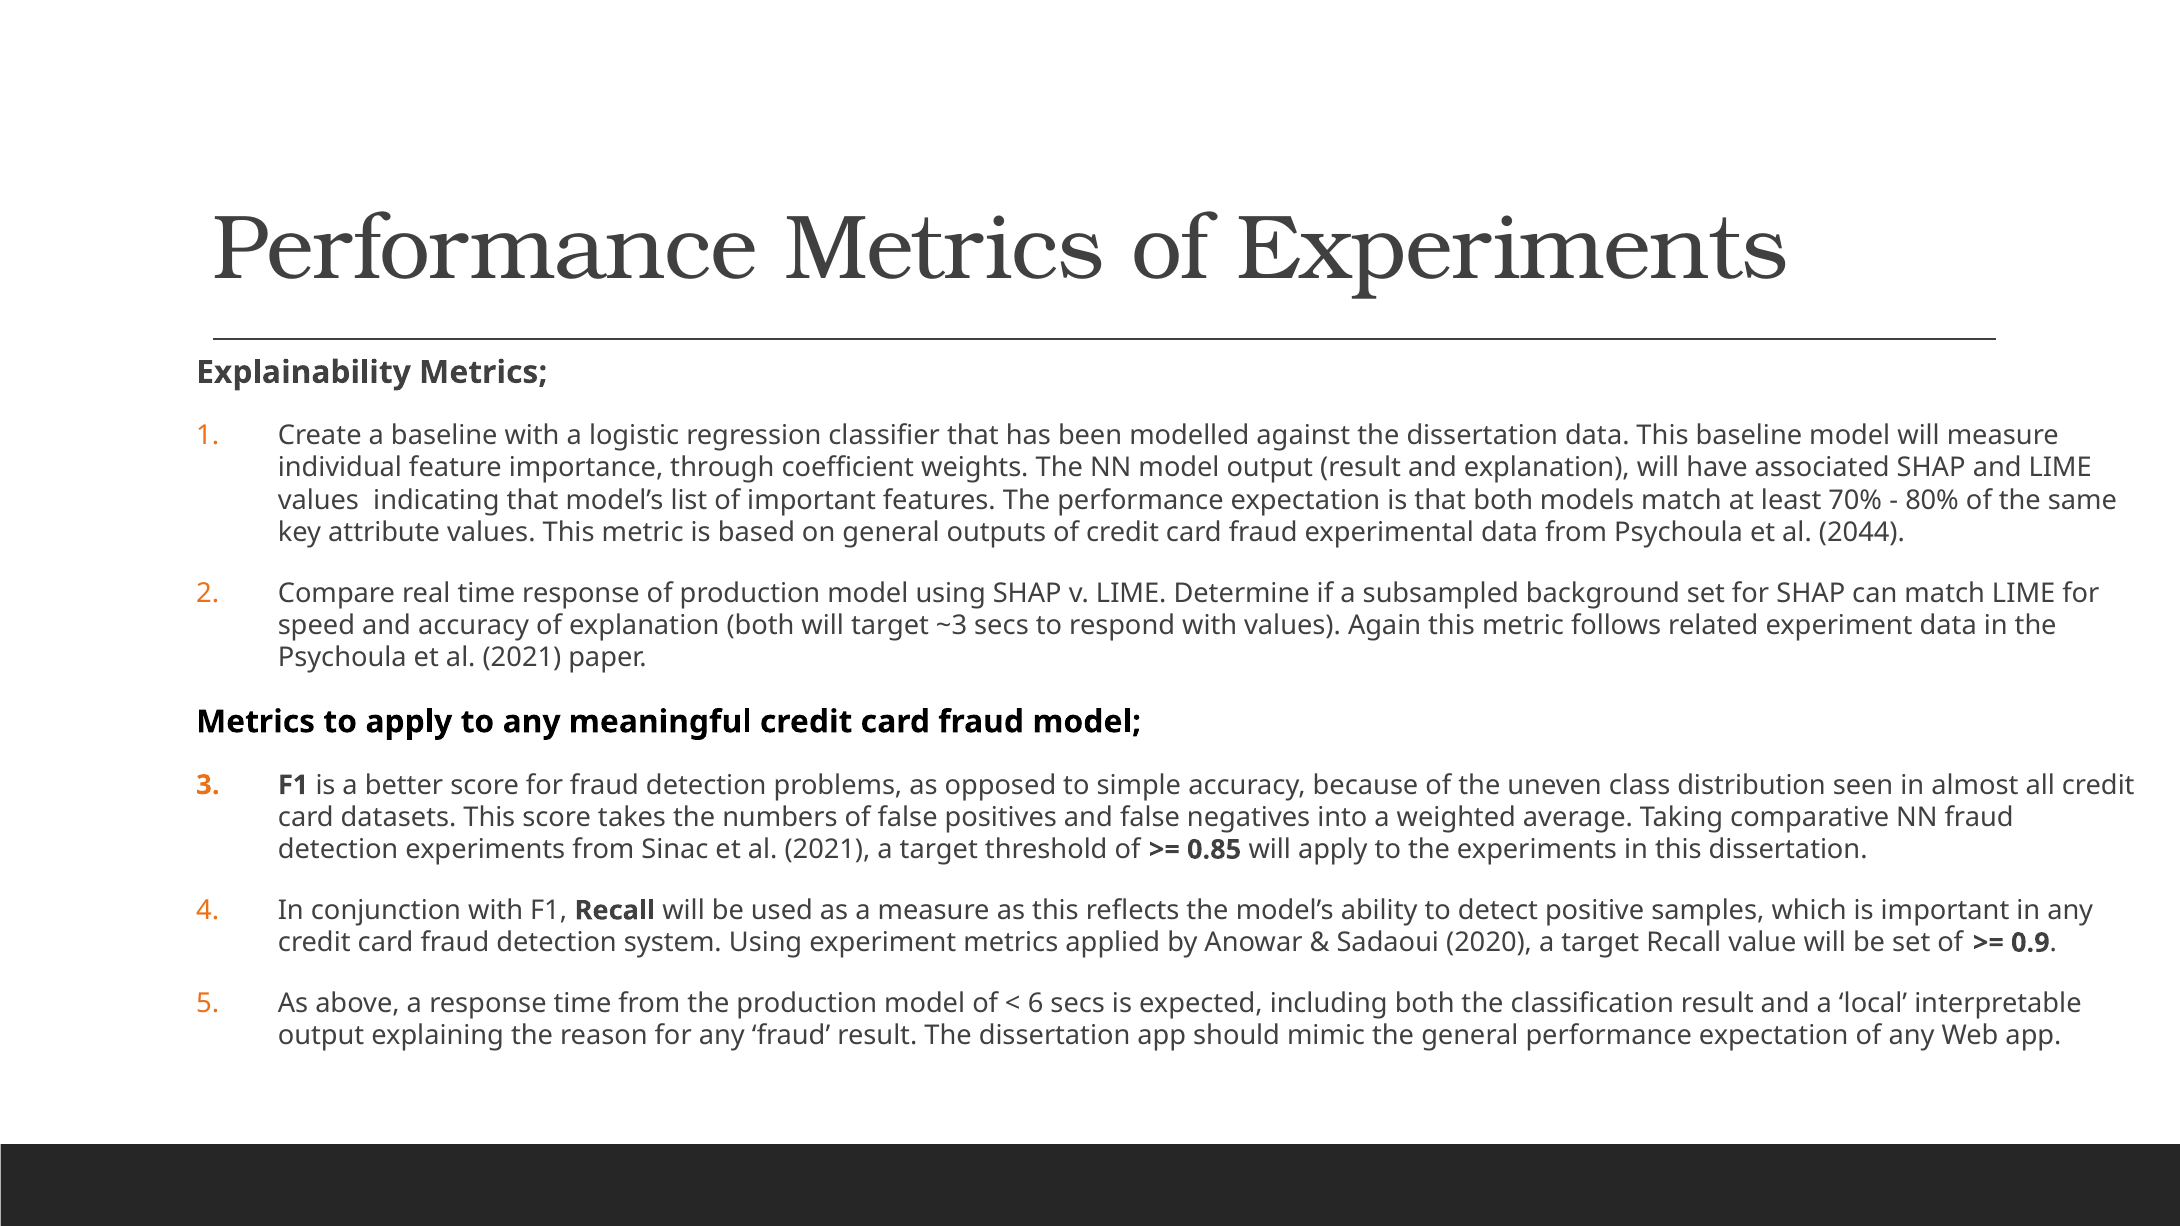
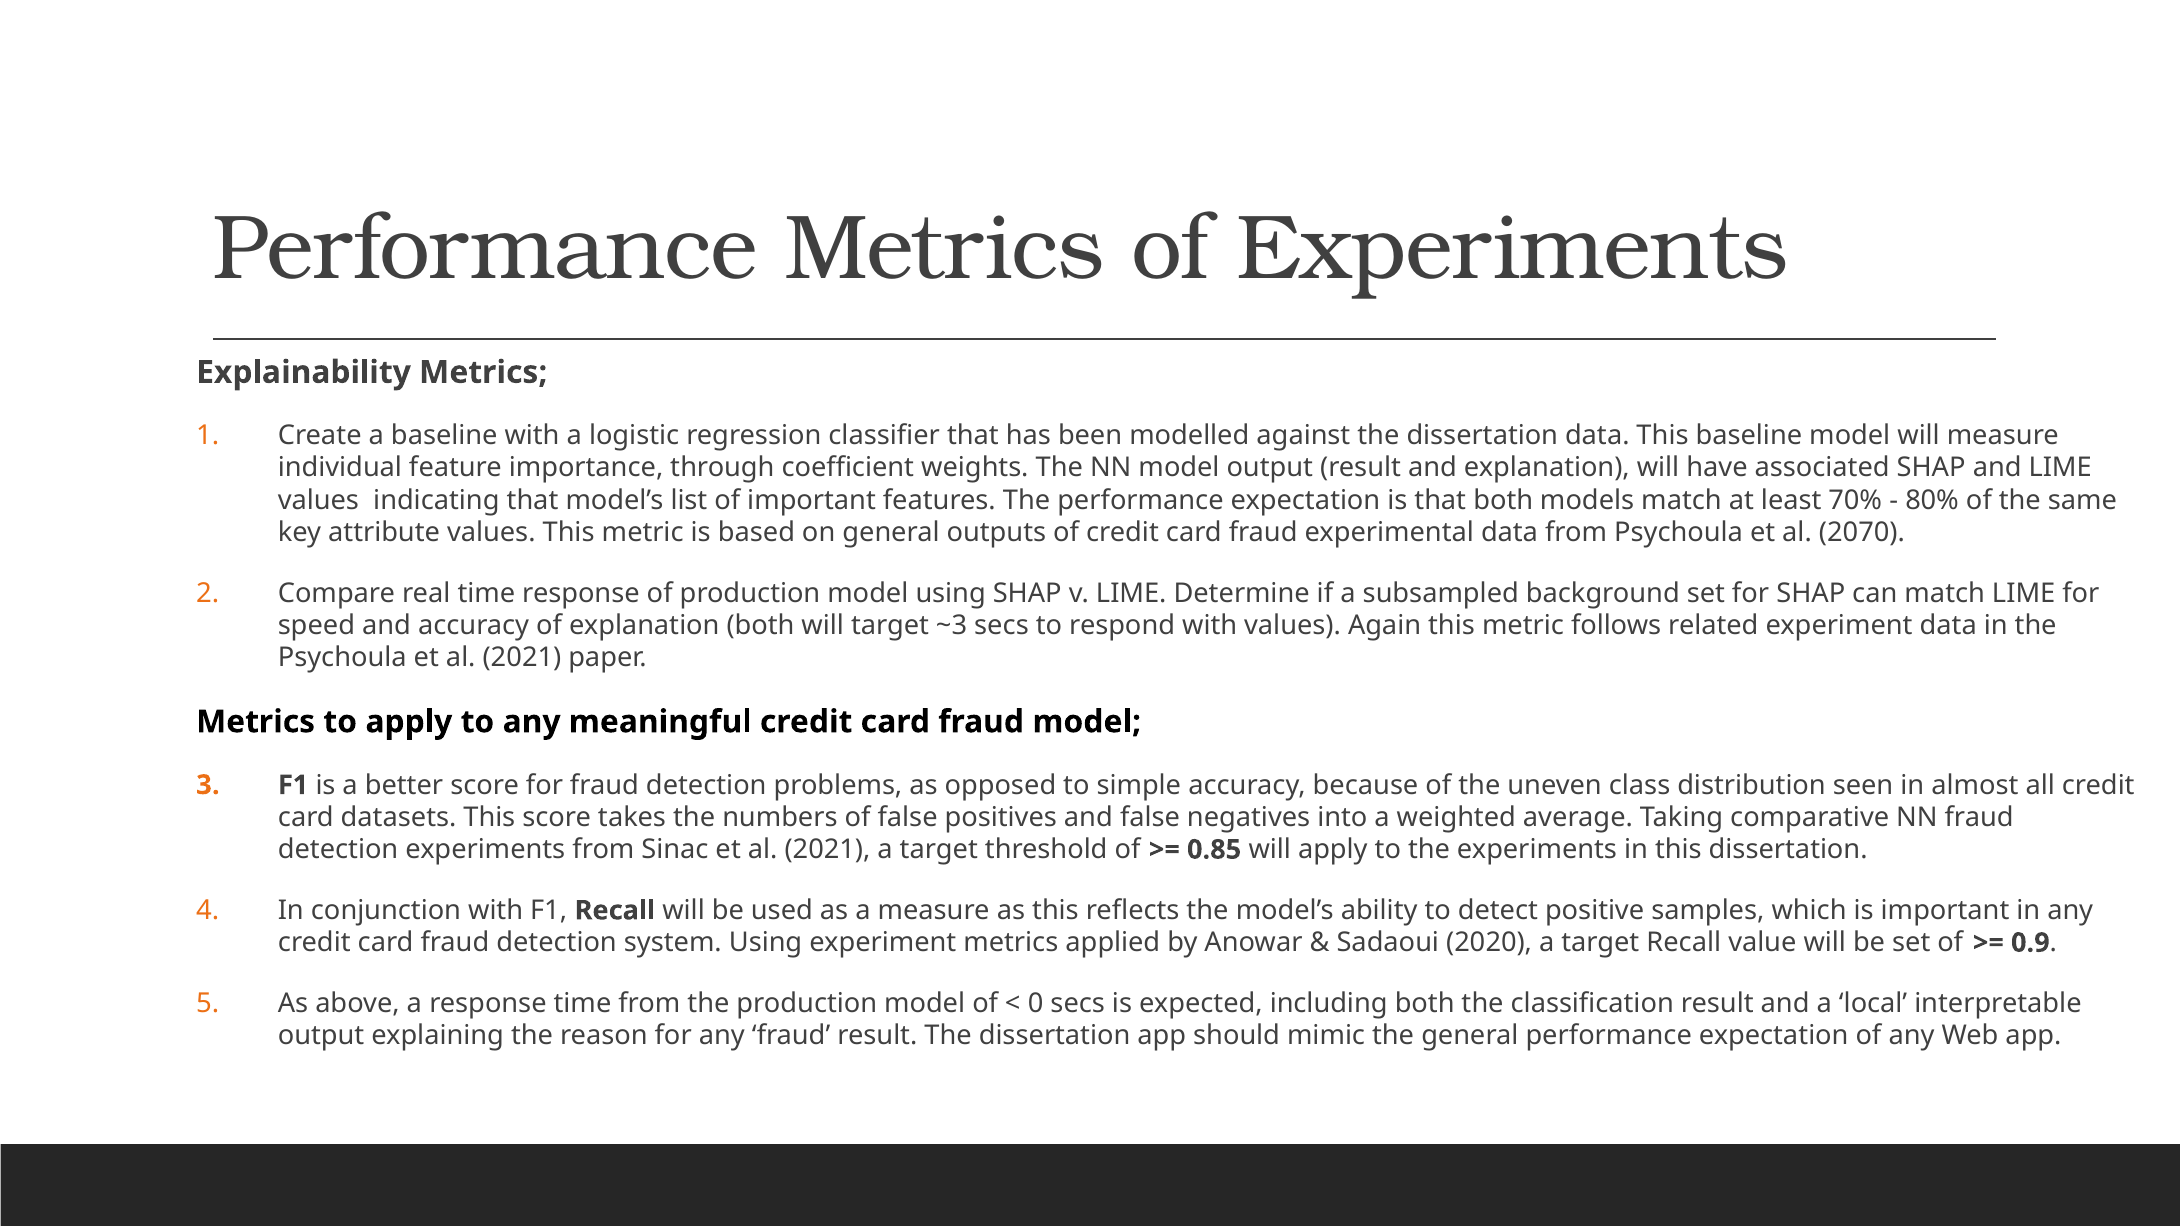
2044: 2044 -> 2070 (1862, 533)
6: 6 -> 0 (1036, 1004)
